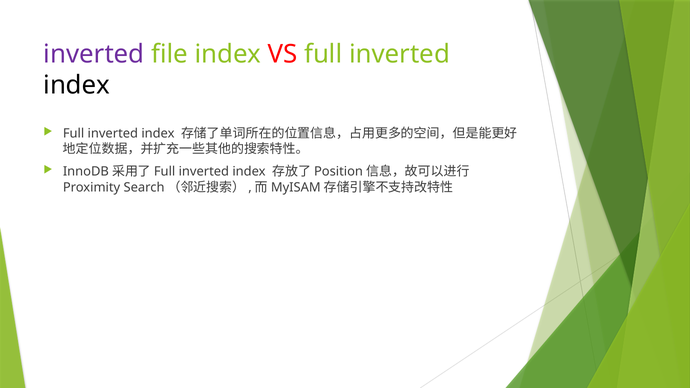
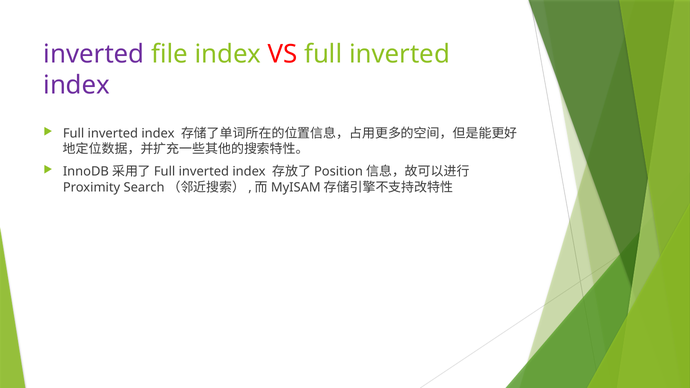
index colour: black -> purple (77, 85)
